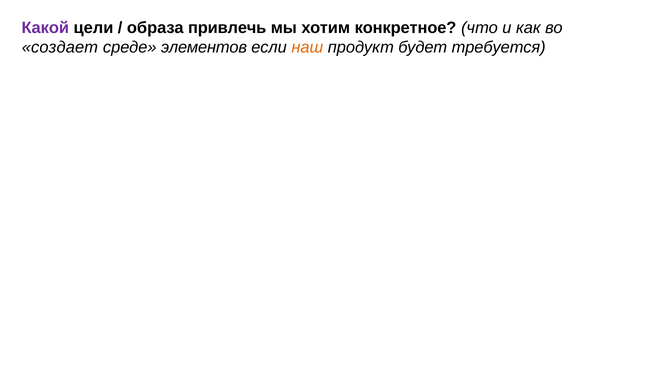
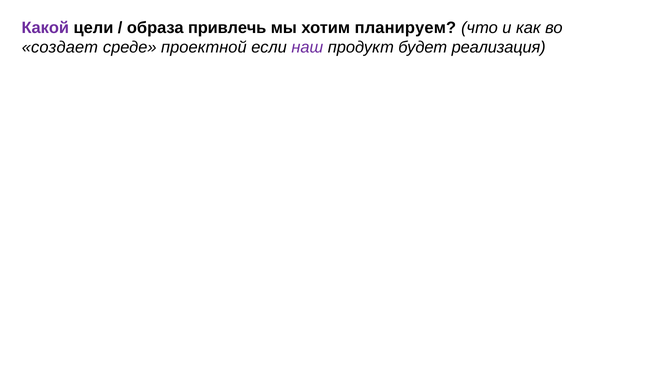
конкретное: конкретное -> планируем (405, 28)
элементов: элементов -> проектной (204, 47)
наш colour: orange -> purple (307, 47)
требуется: требуется -> реализация (499, 47)
